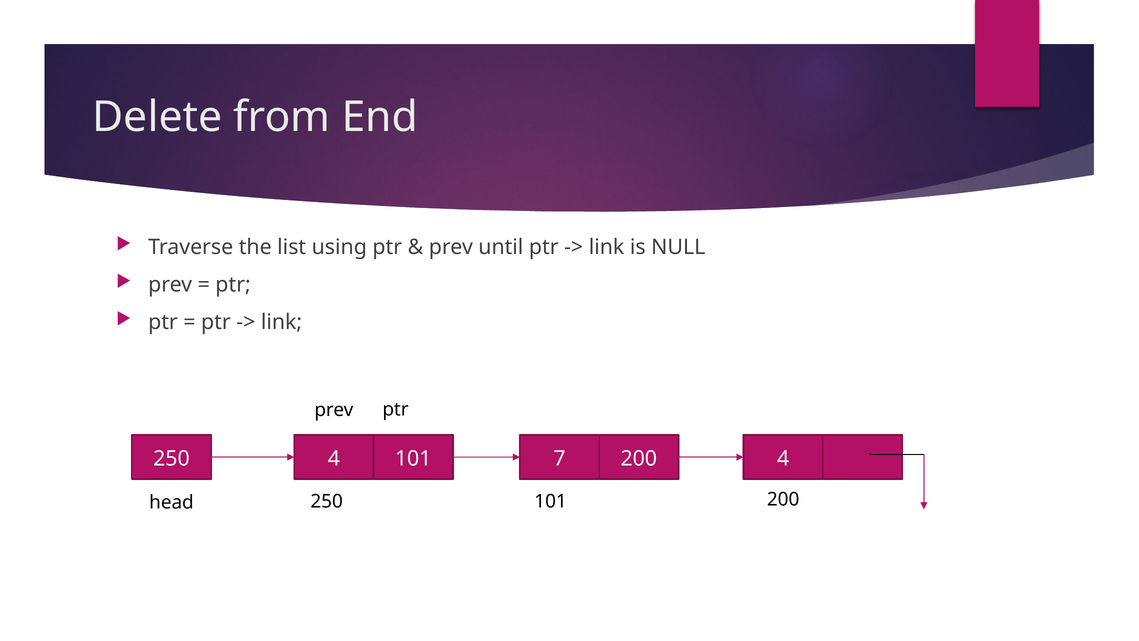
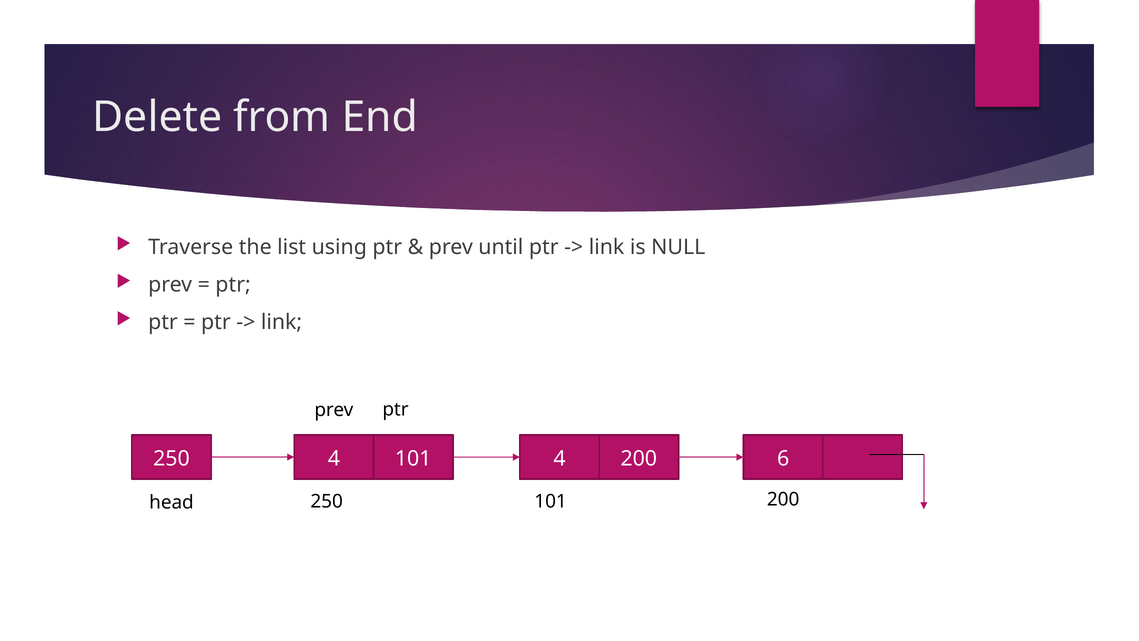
101 7: 7 -> 4 (560, 458)
200 4: 4 -> 6 (783, 458)
